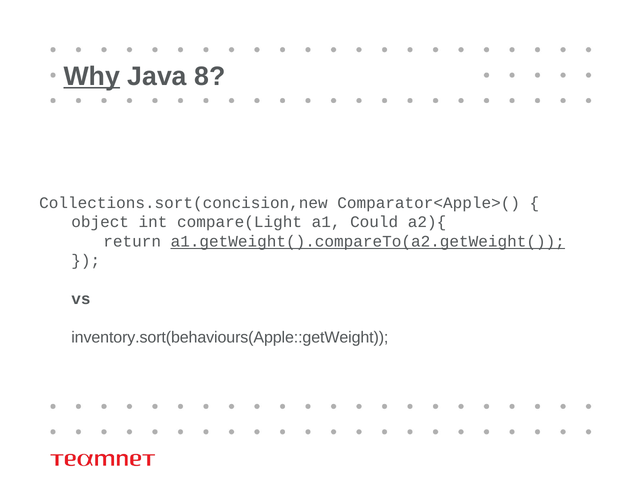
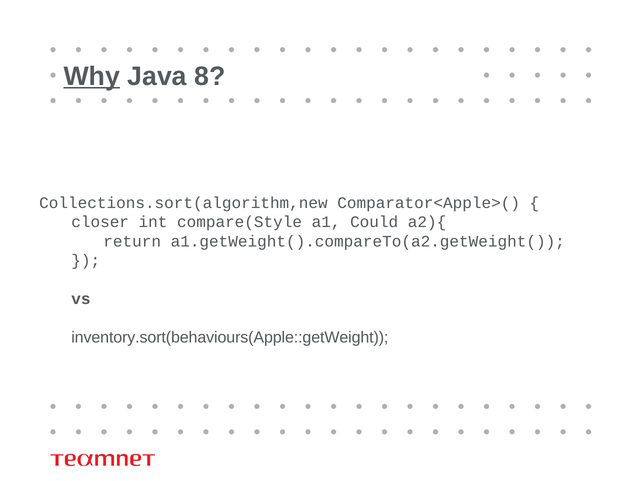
Collections.sort(concision,new: Collections.sort(concision,new -> Collections.sort(algorithm,new (183, 203)
object: object -> closer (100, 222)
compare(Light: compare(Light -> compare(Style (240, 222)
a1.getWeight().compareTo(a2.getWeight( underline: present -> none (368, 241)
